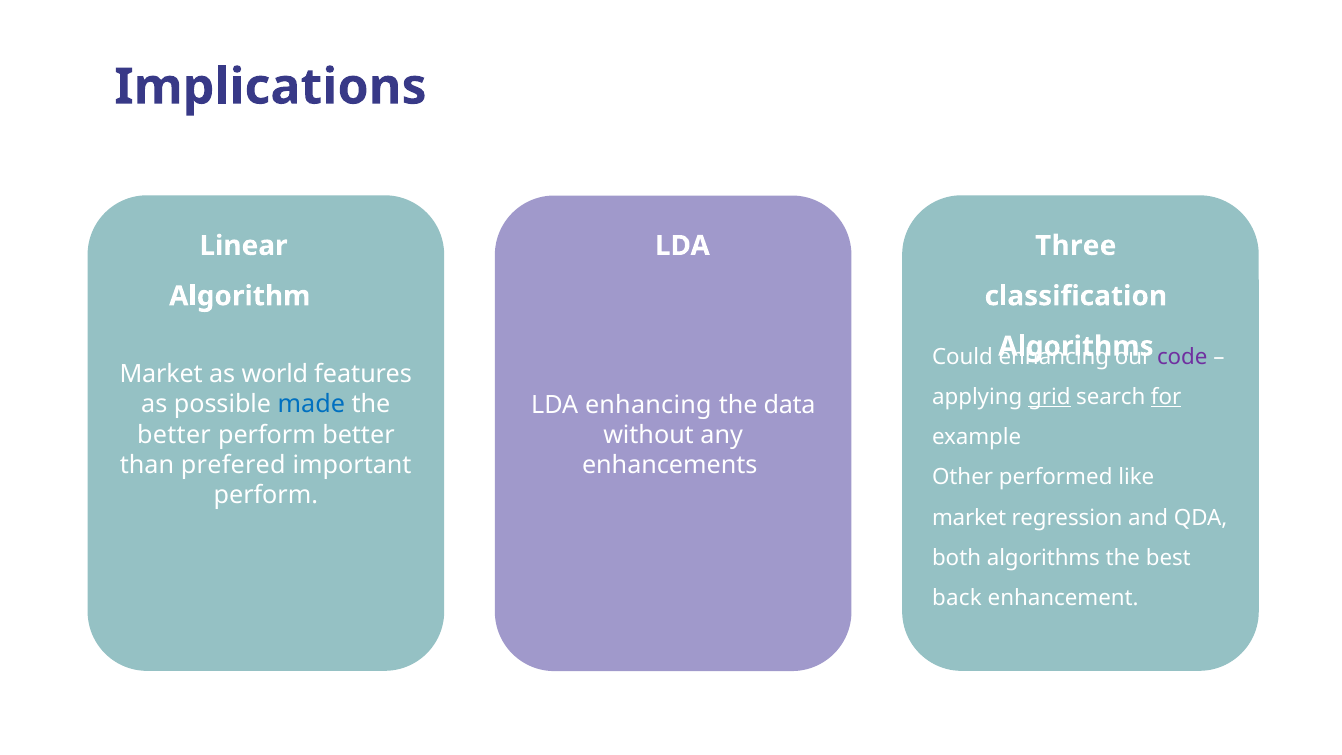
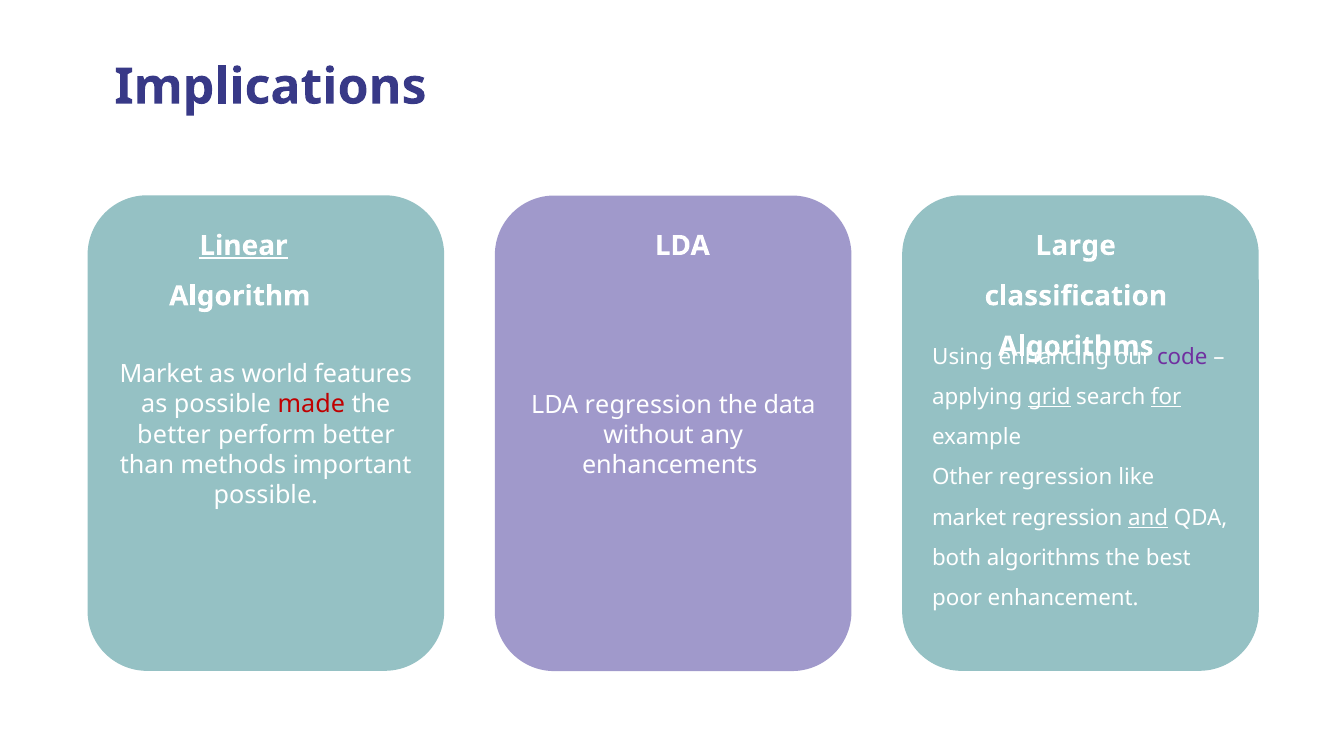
Linear underline: none -> present (243, 246)
Three: Three -> Large (1076, 246)
Could: Could -> Using (962, 357)
made colour: blue -> red (311, 405)
LDA enhancing: enhancing -> regression (648, 405)
prefered: prefered -> methods (233, 465)
Other performed: performed -> regression (1056, 477)
perform: perform -> possible (266, 495)
and underline: none -> present (1148, 518)
back: back -> poor (957, 598)
